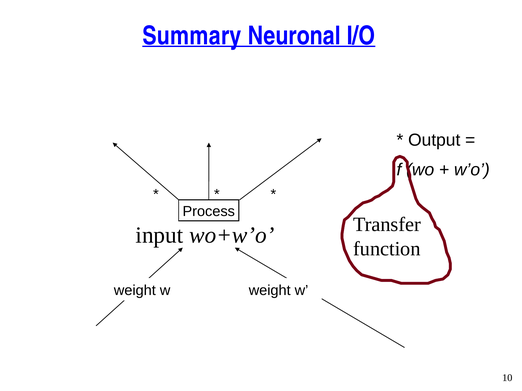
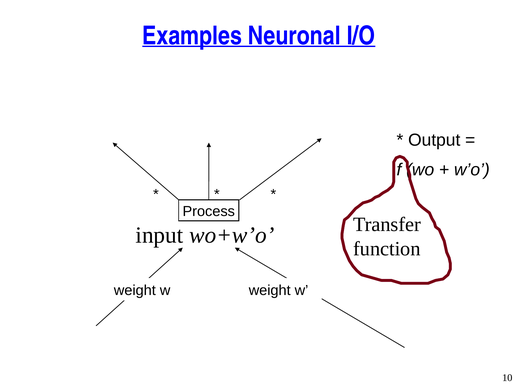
Summary: Summary -> Examples (192, 36)
